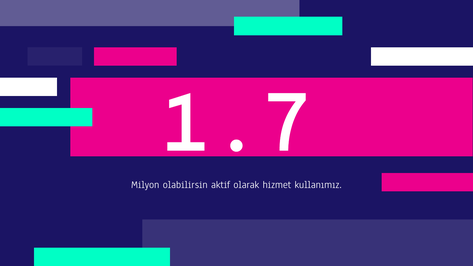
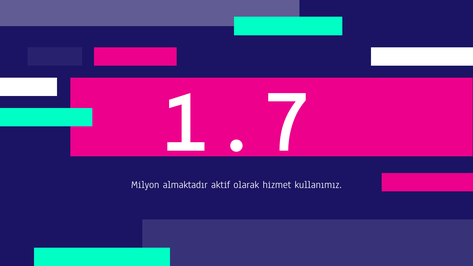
olabilirsin: olabilirsin -> almaktadır (185, 185)
